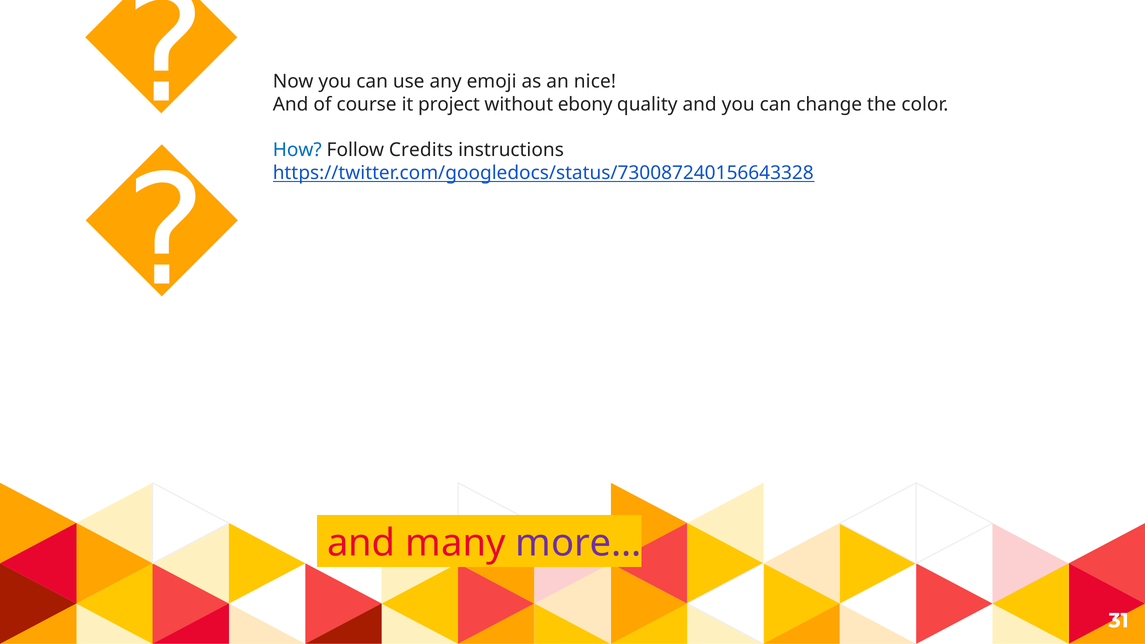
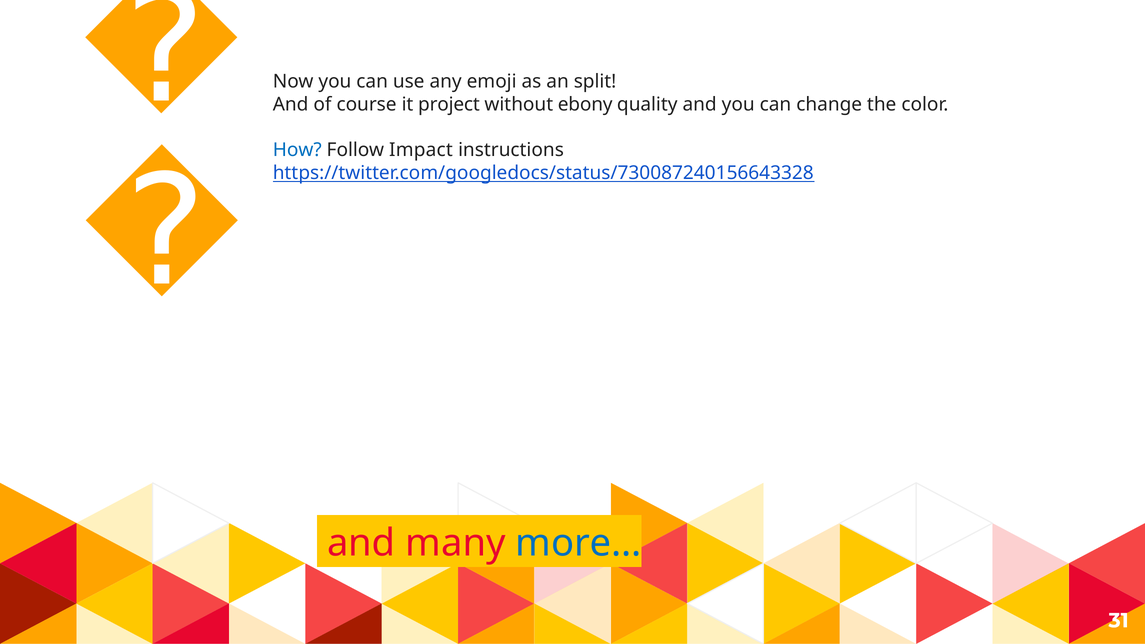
nice: nice -> split (595, 81)
Credits: Credits -> Impact (421, 150)
more colour: purple -> blue (579, 543)
